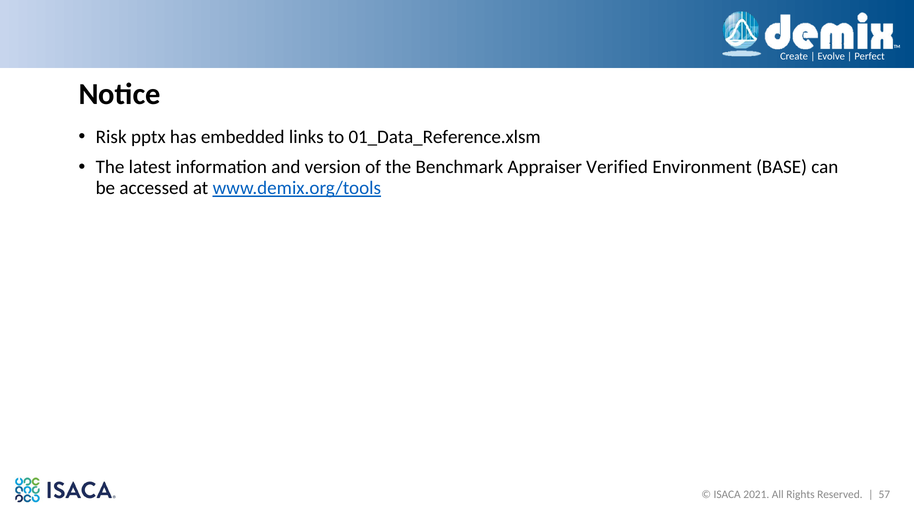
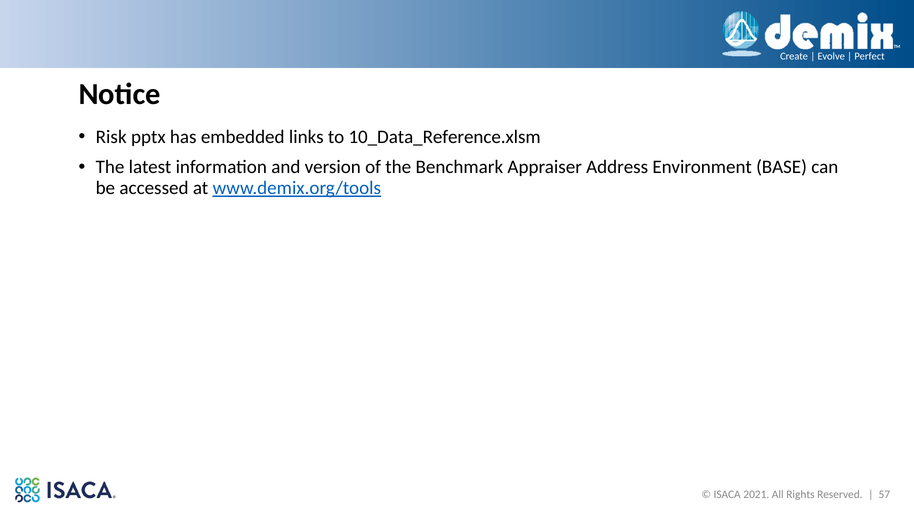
01_Data_Reference.xlsm: 01_Data_Reference.xlsm -> 10_Data_Reference.xlsm (445, 137)
Verified: Verified -> Address (617, 167)
